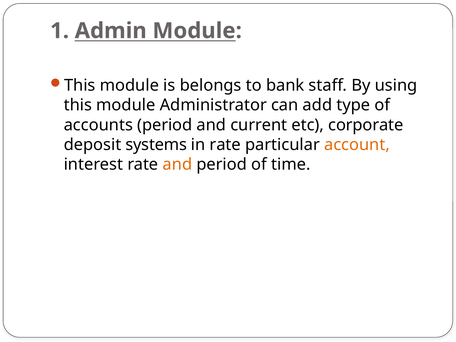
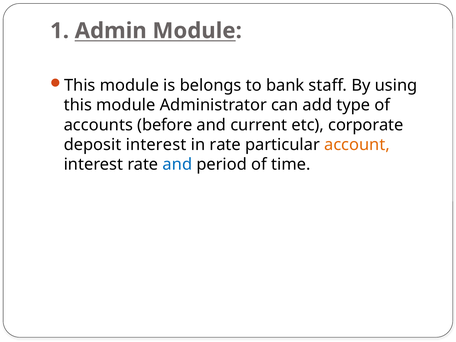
accounts period: period -> before (165, 125)
deposit systems: systems -> interest (156, 145)
and colour: orange -> blue (177, 164)
